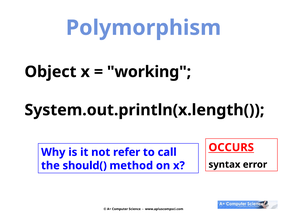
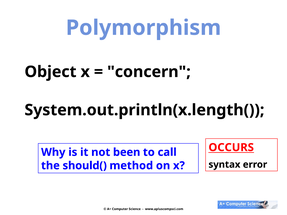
working: working -> concern (149, 72)
refer: refer -> been (127, 152)
